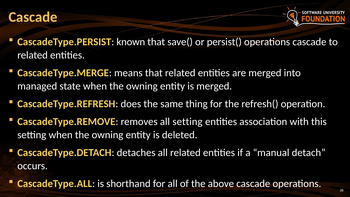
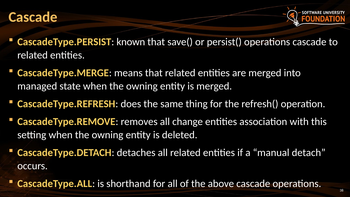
all setting: setting -> change (188, 122)
